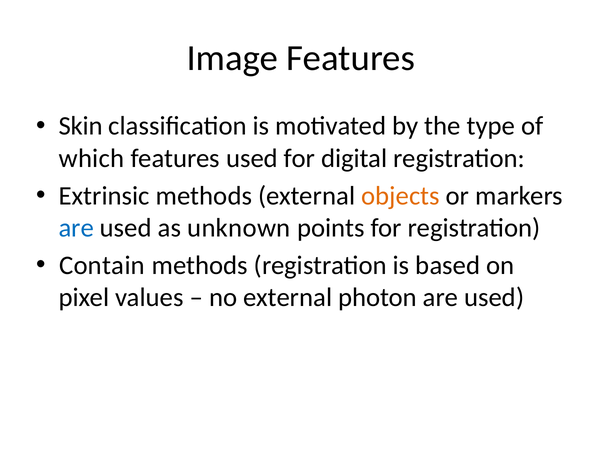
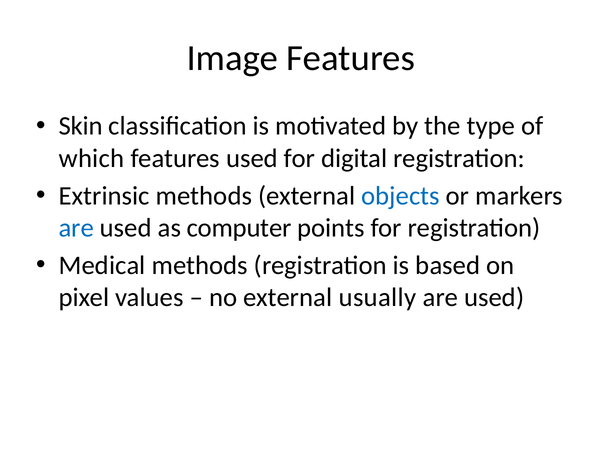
objects colour: orange -> blue (400, 196)
unknown: unknown -> computer (239, 228)
Contain: Contain -> Medical (102, 266)
photon: photon -> usually (377, 298)
